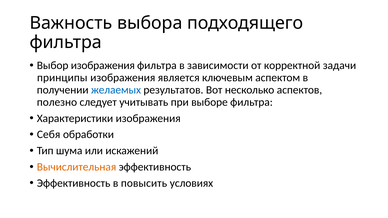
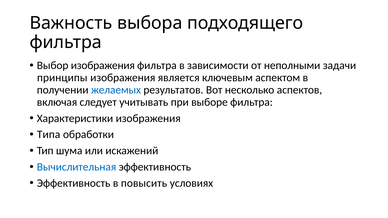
корректной: корректной -> неполными (292, 66)
полезно: полезно -> включая (57, 102)
Себя: Себя -> Типа (49, 135)
Вычислительная colour: orange -> blue (77, 167)
